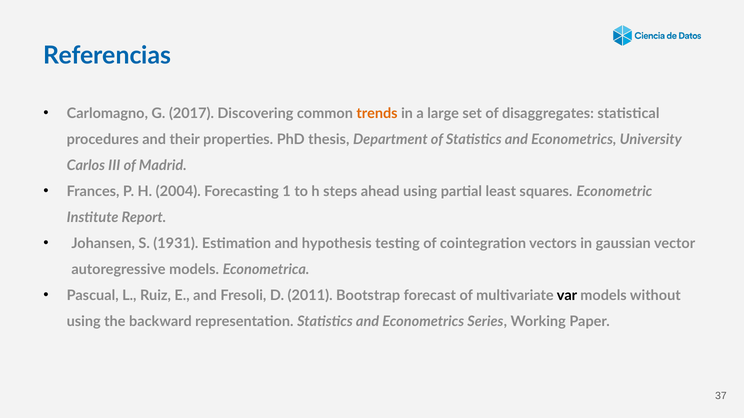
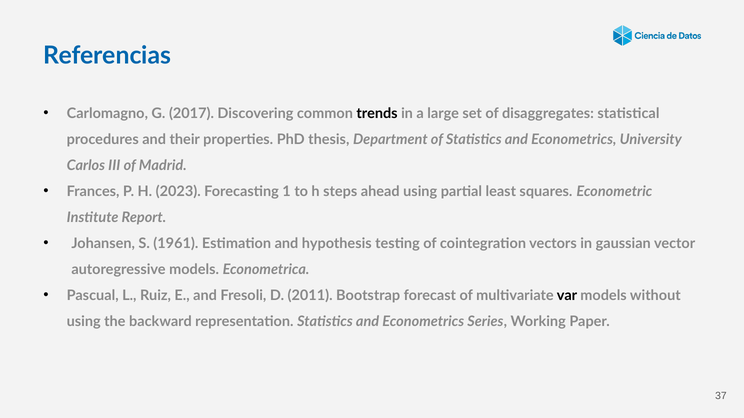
trends colour: orange -> black (377, 113)
2004: 2004 -> 2023 (178, 192)
1931: 1931 -> 1961 (176, 244)
